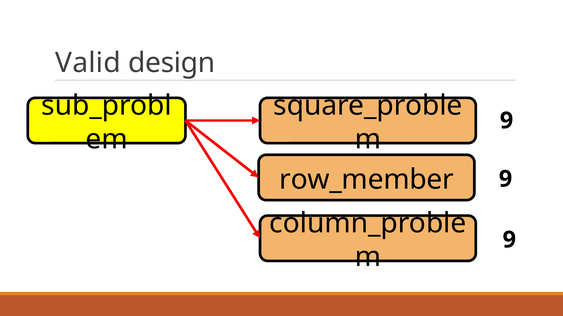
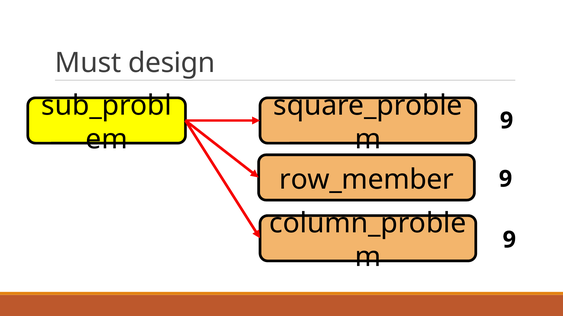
Valid: Valid -> Must (88, 63)
